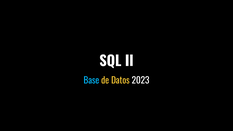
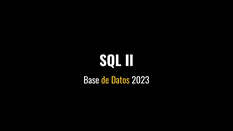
Base colour: light blue -> white (91, 81)
